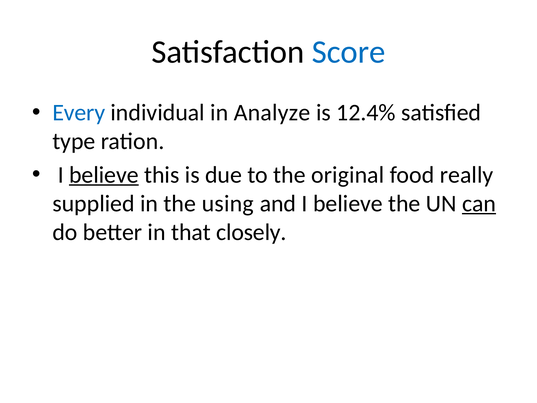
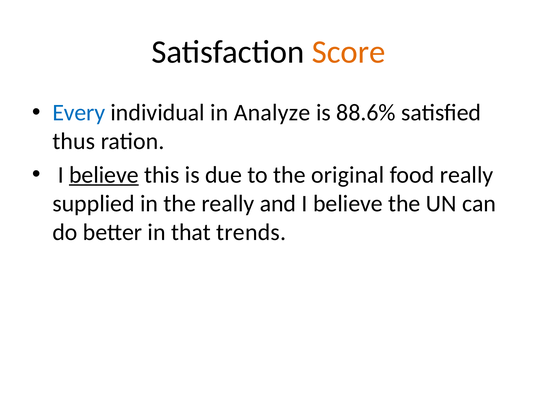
Score colour: blue -> orange (349, 52)
12.4%: 12.4% -> 88.6% (366, 113)
type: type -> thus (74, 141)
the using: using -> really (228, 203)
can underline: present -> none (479, 203)
closely: closely -> trends (251, 232)
